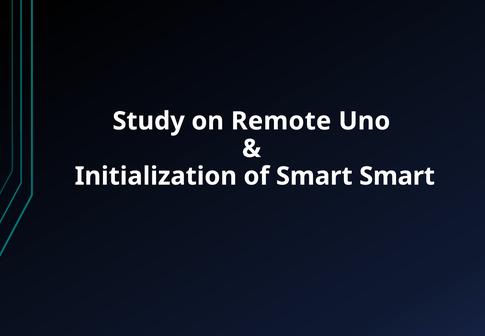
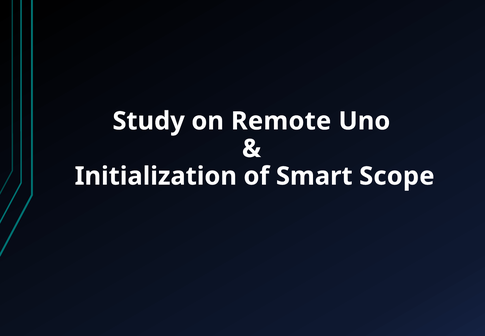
Smart Smart: Smart -> Scope (397, 176)
